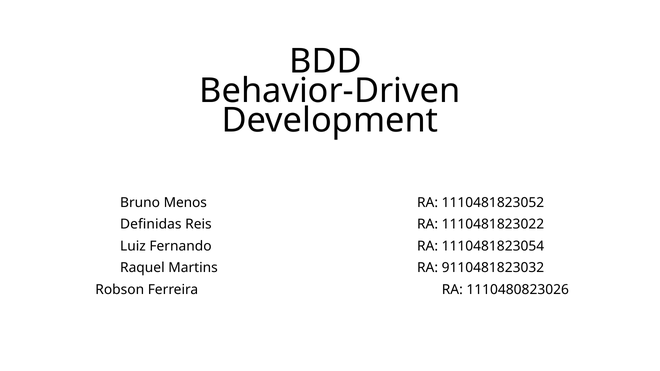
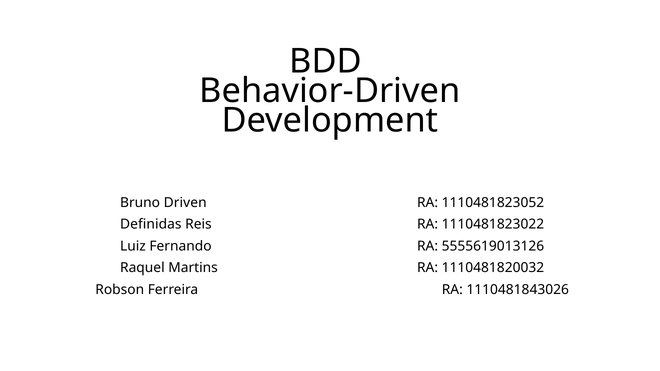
Menos: Menos -> Driven (185, 203)
1110481823054: 1110481823054 -> 5555619013126 (493, 246)
9110481823032: 9110481823032 -> 1110481820032 (493, 268)
1110480823026: 1110480823026 -> 1110481843026 (518, 290)
